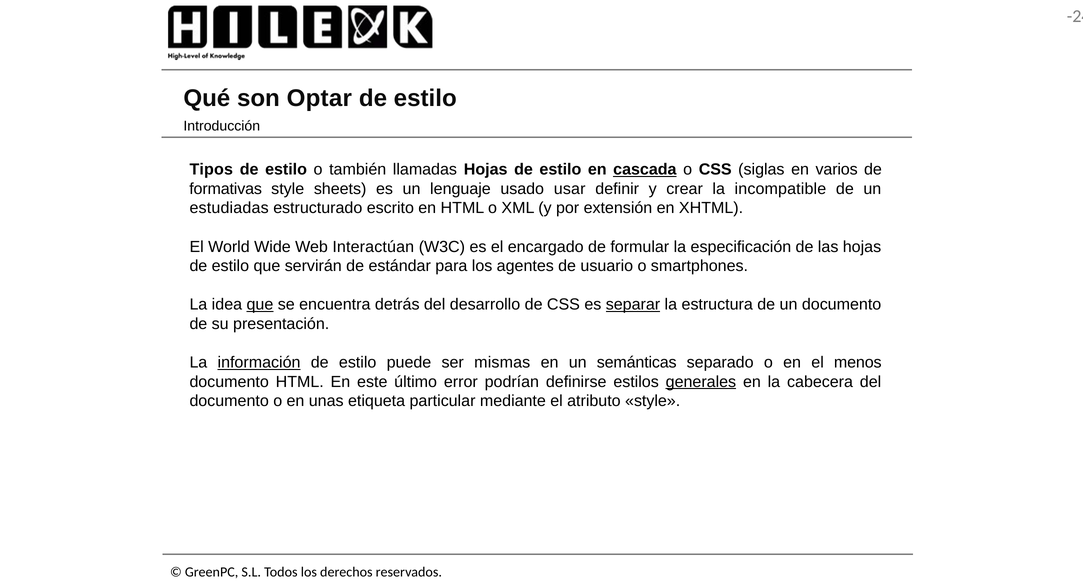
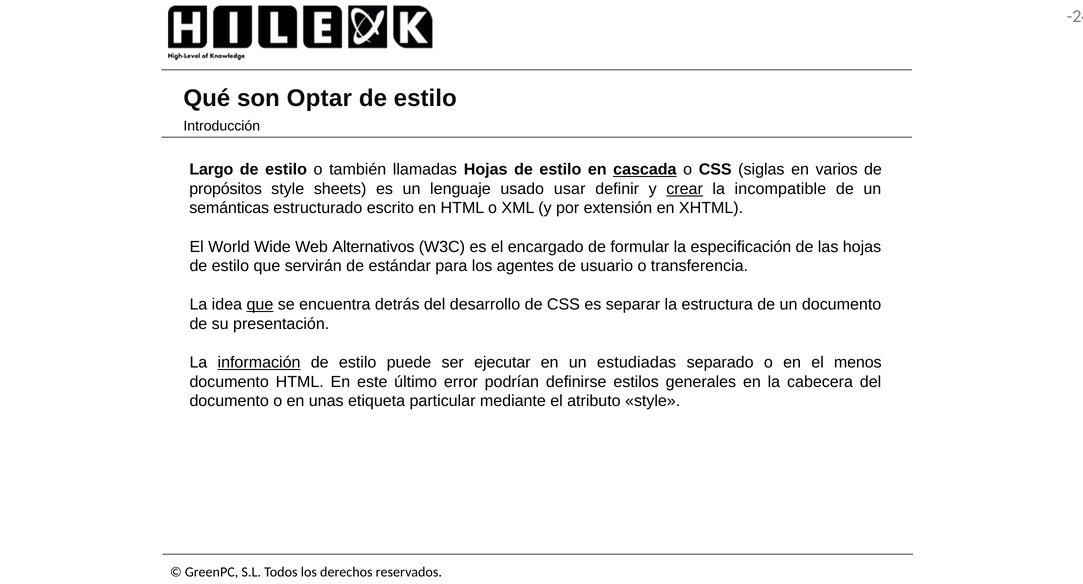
Tipos: Tipos -> Largo (211, 170)
formativas: formativas -> propósitos (226, 189)
crear underline: none -> present (685, 189)
estudiadas: estudiadas -> semánticas (229, 208)
Interactúan: Interactúan -> Alternativos (373, 247)
smartphones: smartphones -> transferencia (699, 266)
separar underline: present -> none (633, 305)
mismas: mismas -> ejecutar (502, 363)
semánticas: semánticas -> estudiadas (637, 363)
generales underline: present -> none (701, 382)
